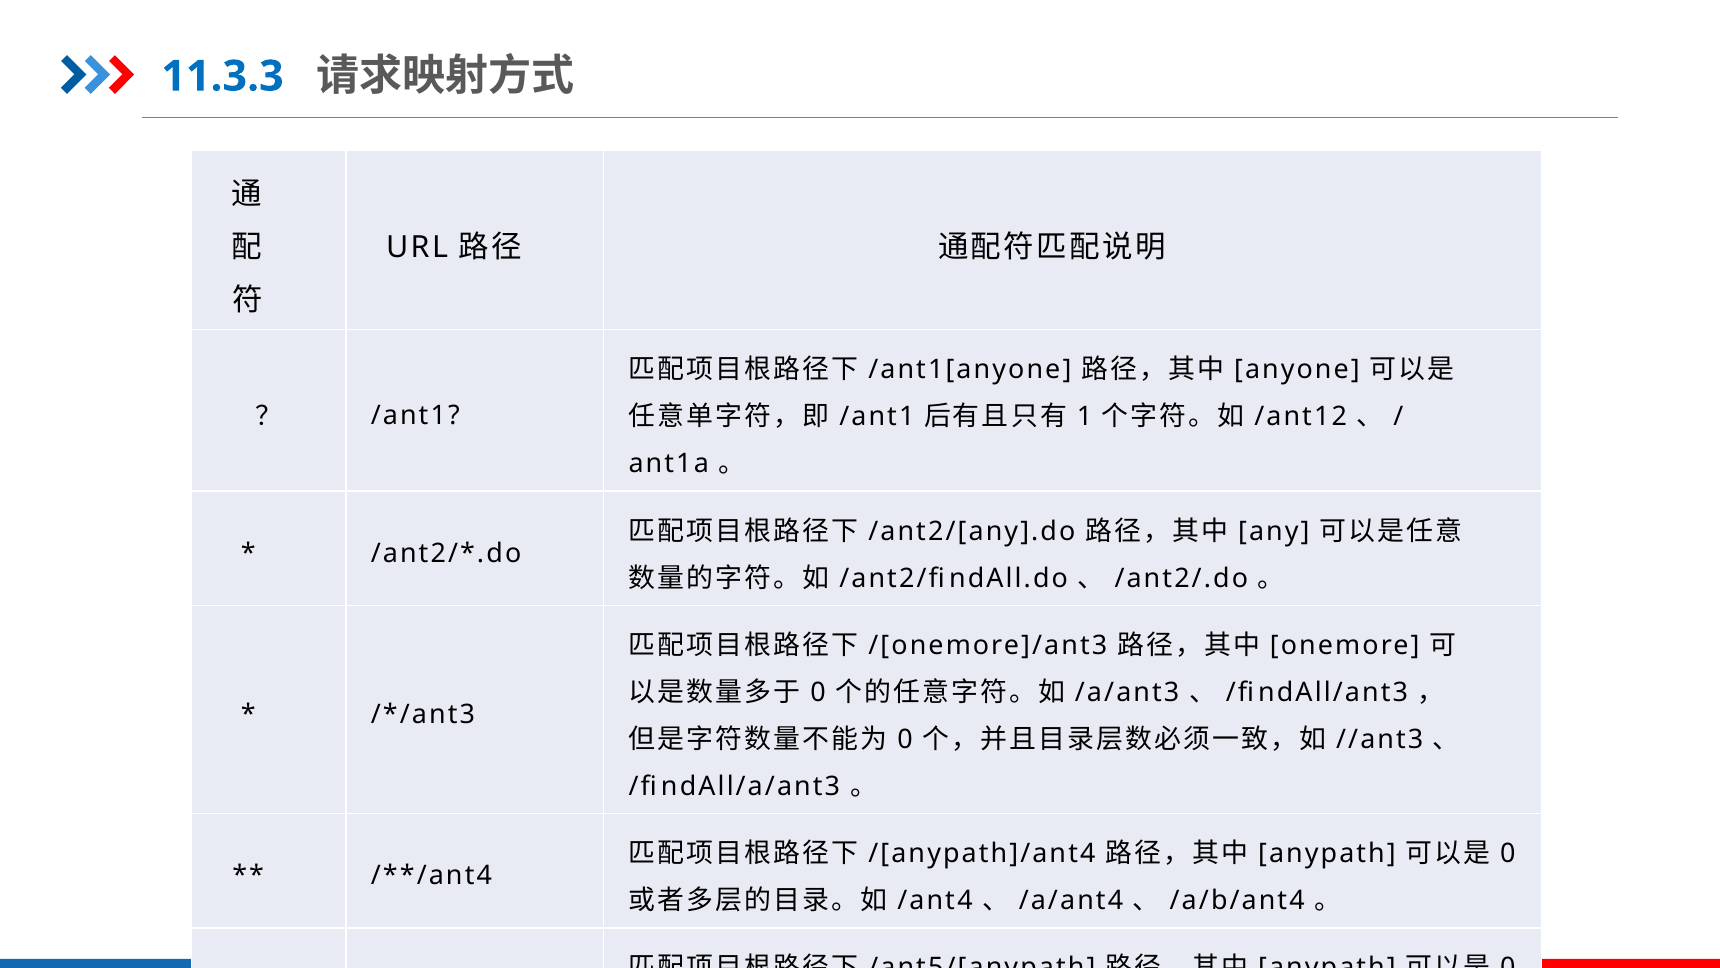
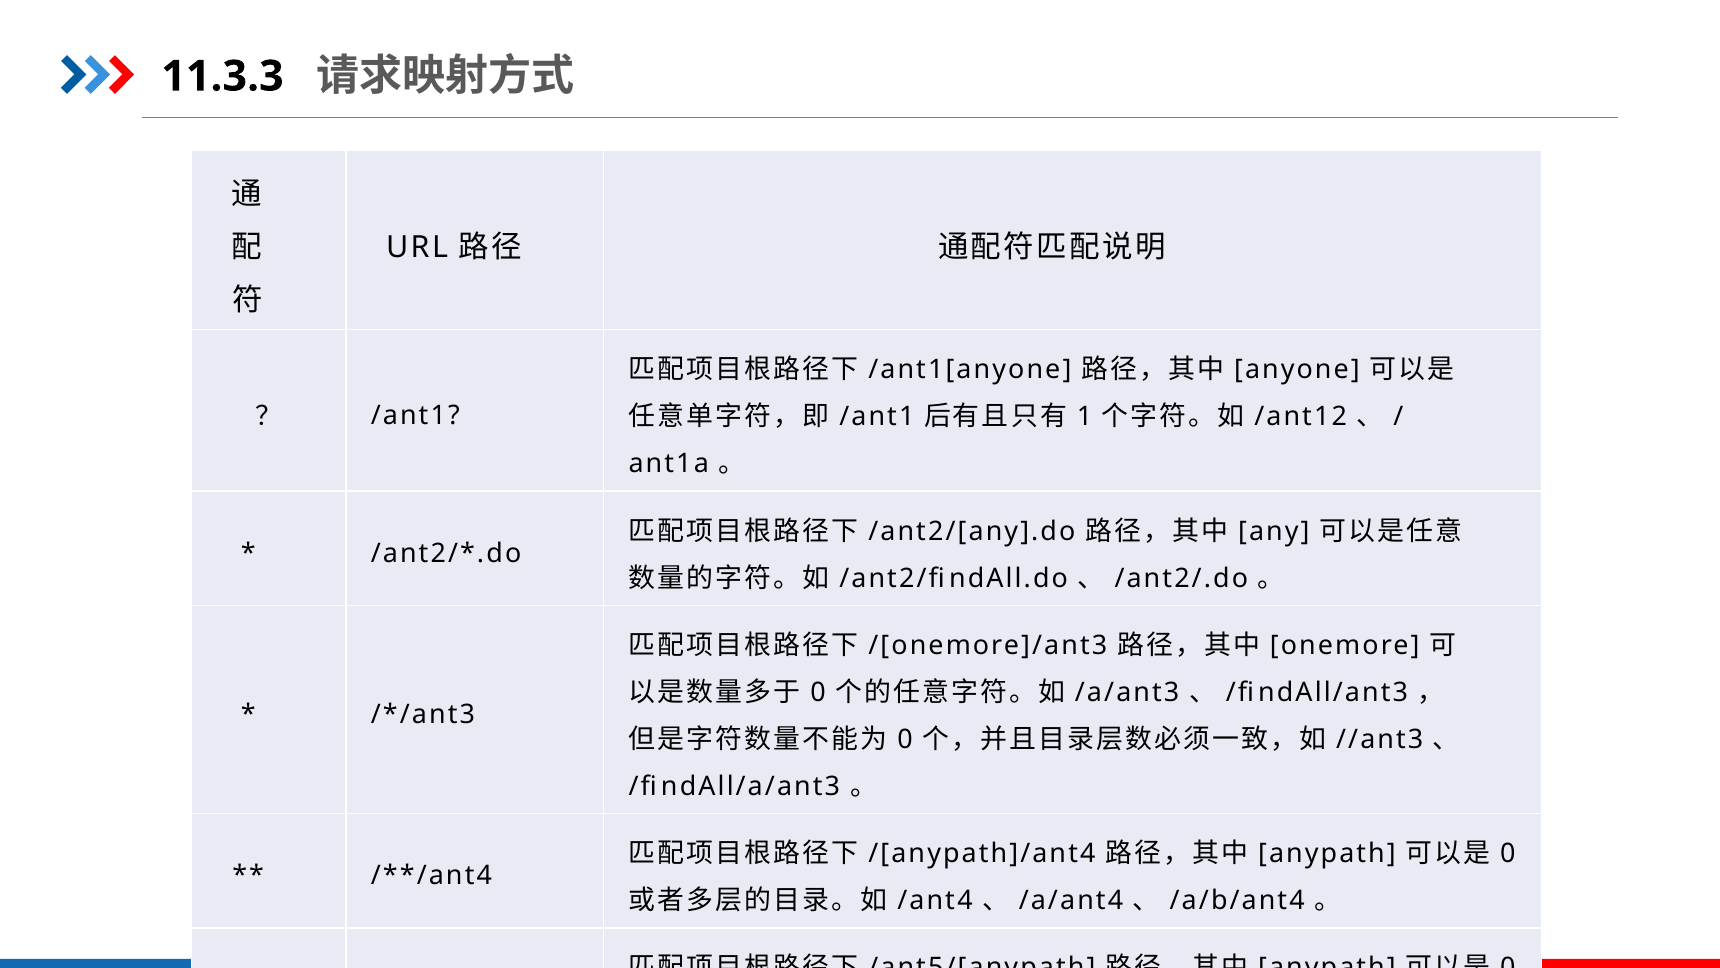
11.3.3 colour: blue -> black (223, 76)
